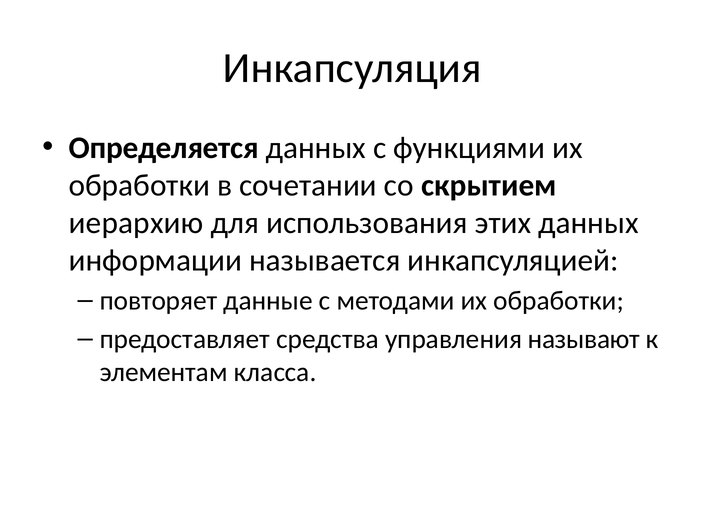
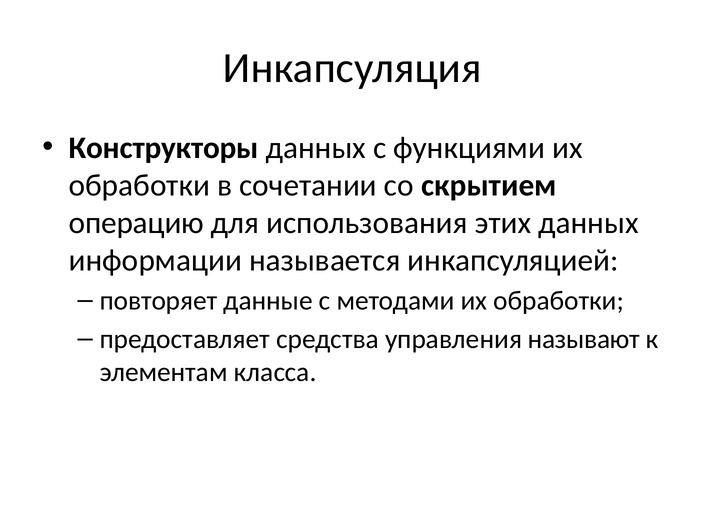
Определяется: Определяется -> Конструкторы (164, 148)
иерархию: иерархию -> операцию (136, 223)
